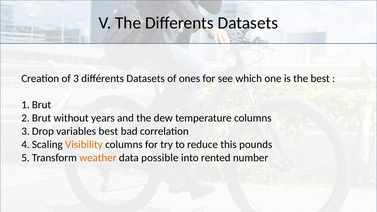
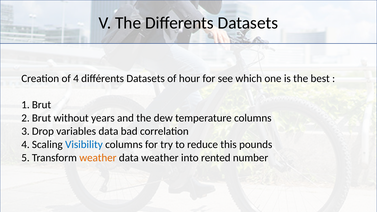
3: 3 -> 4 (76, 78)
ones: ones -> hour (190, 78)
variables best: best -> data (108, 131)
Visibility colour: orange -> blue (84, 144)
data possible: possible -> weather (160, 158)
